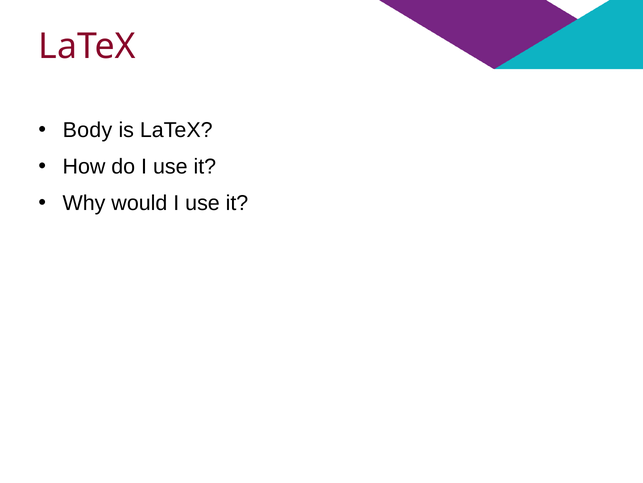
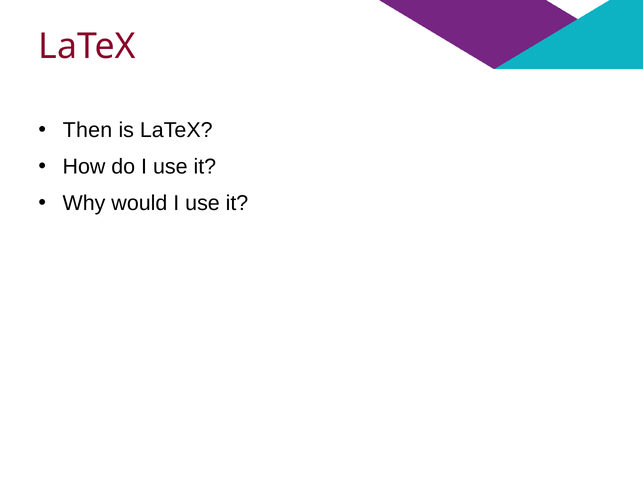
Body: Body -> Then (87, 130)
